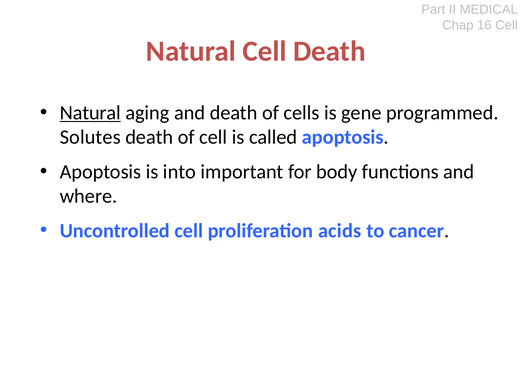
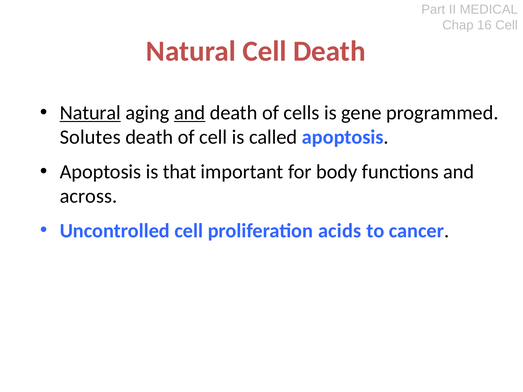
and underline: none -> present (190, 113)
into: into -> that (180, 172)
where: where -> across (89, 196)
